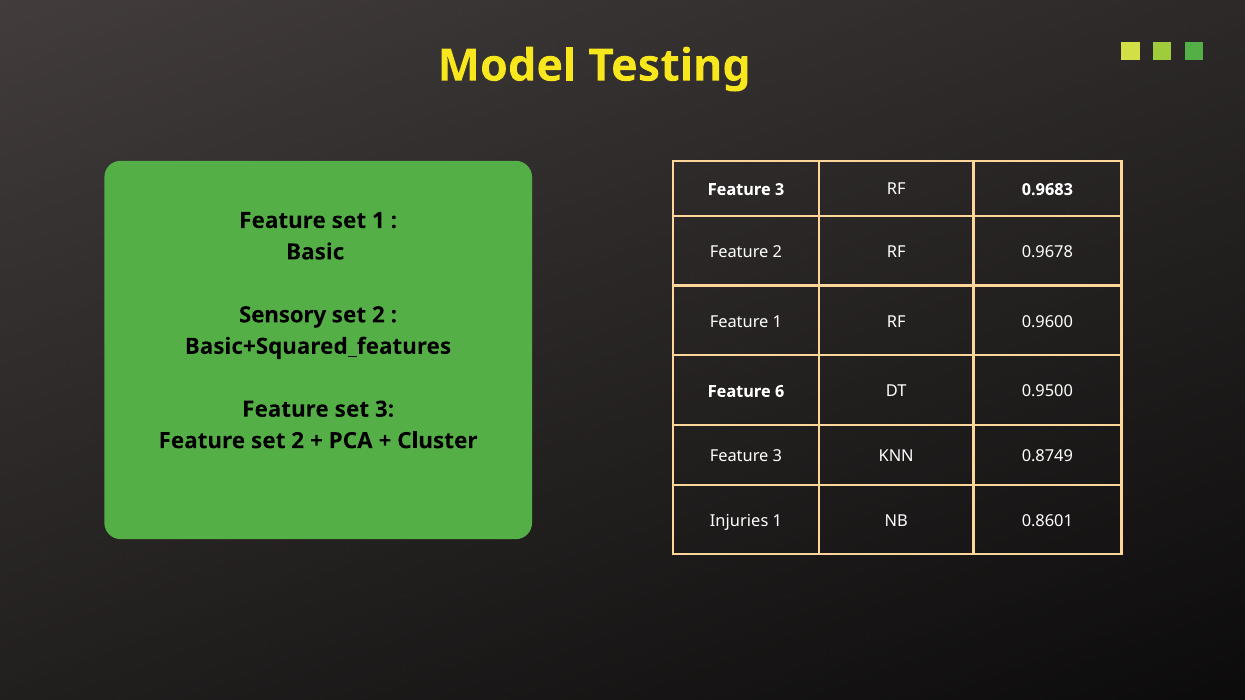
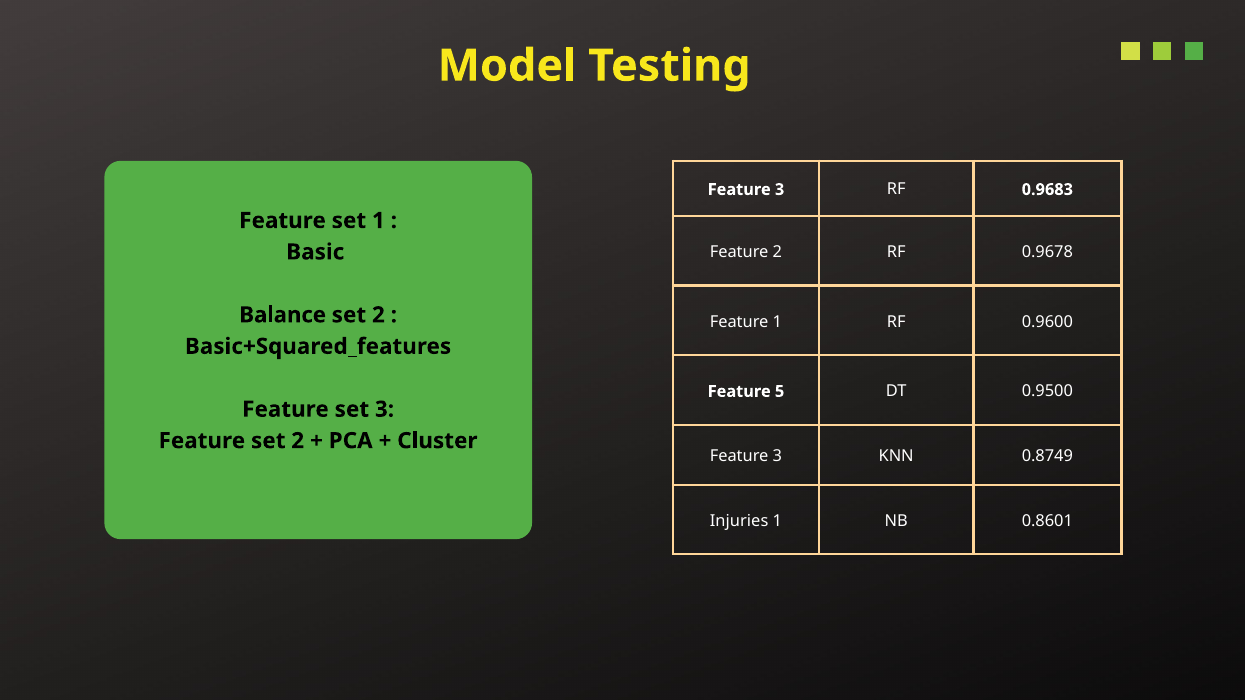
Sensory: Sensory -> Balance (283, 315)
6: 6 -> 5 (780, 392)
